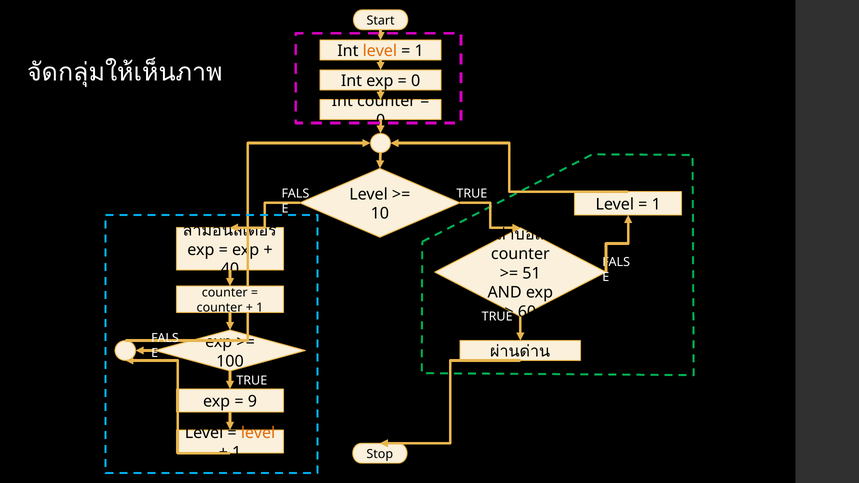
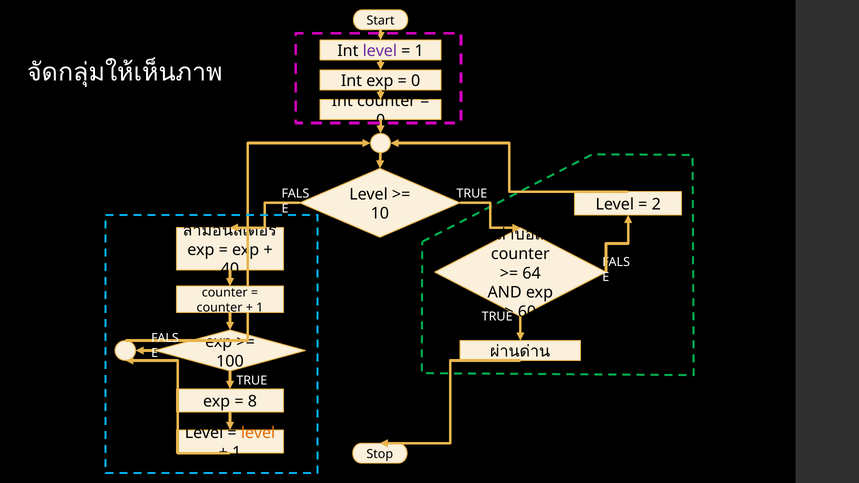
level colour: orange -> purple (380, 51)
1: 1 -> 2 (656, 204)
51: 51 -> 64 (532, 273)
9: 9 -> 8 (252, 402)
